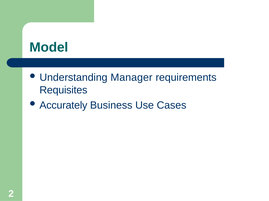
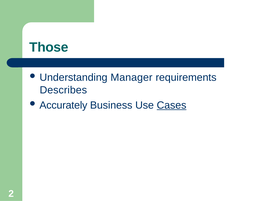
Model: Model -> Those (49, 47)
Requisites: Requisites -> Describes (63, 90)
Cases underline: none -> present (172, 106)
